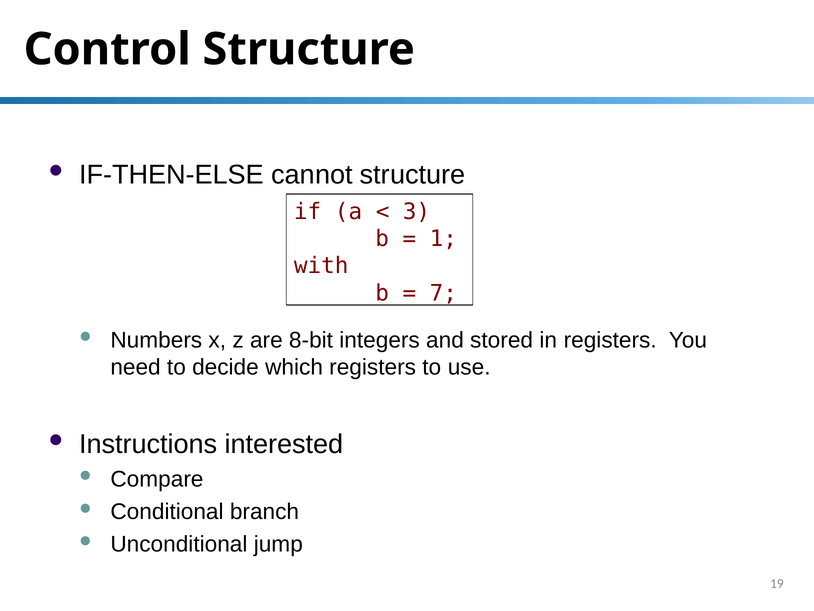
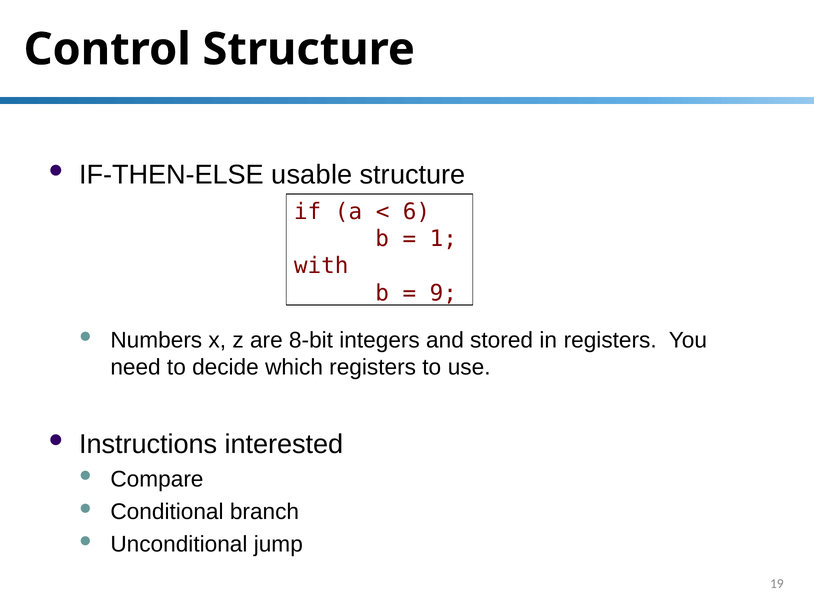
cannot: cannot -> usable (312, 175)
3: 3 -> 6 (416, 212)
7: 7 -> 9 (443, 293)
